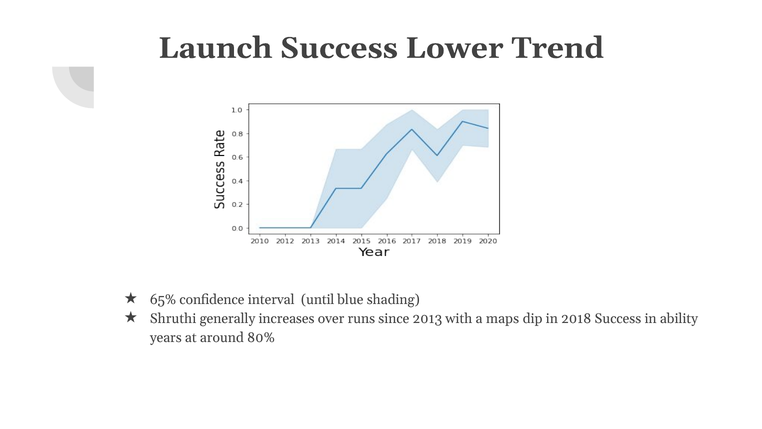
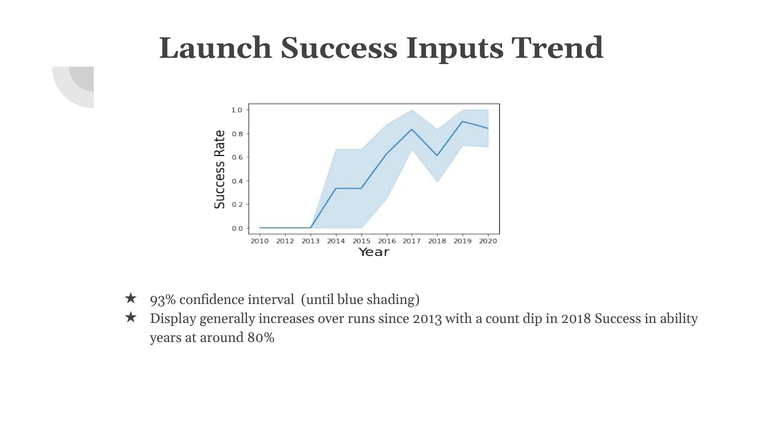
Lower: Lower -> Inputs (455, 48)
65%: 65% -> 93% (163, 299)
Shruthi: Shruthi -> Display (173, 318)
maps: maps -> count (503, 318)
